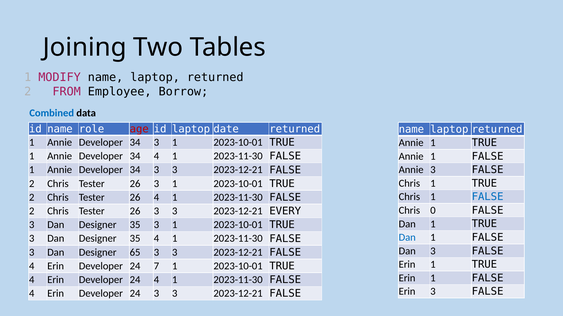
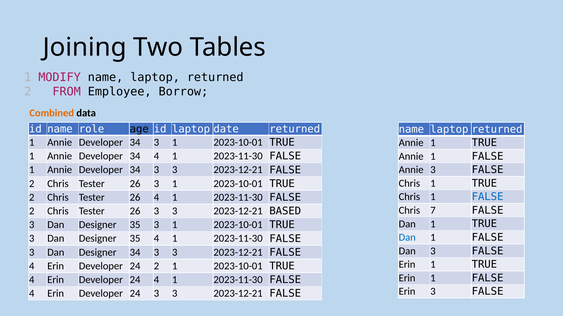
Combined colour: blue -> orange (52, 113)
age colour: red -> black (139, 129)
0: 0 -> 7 (433, 211)
EVERY: EVERY -> BASED (285, 212)
Designer 65: 65 -> 34 (135, 253)
24 7: 7 -> 2 (156, 267)
